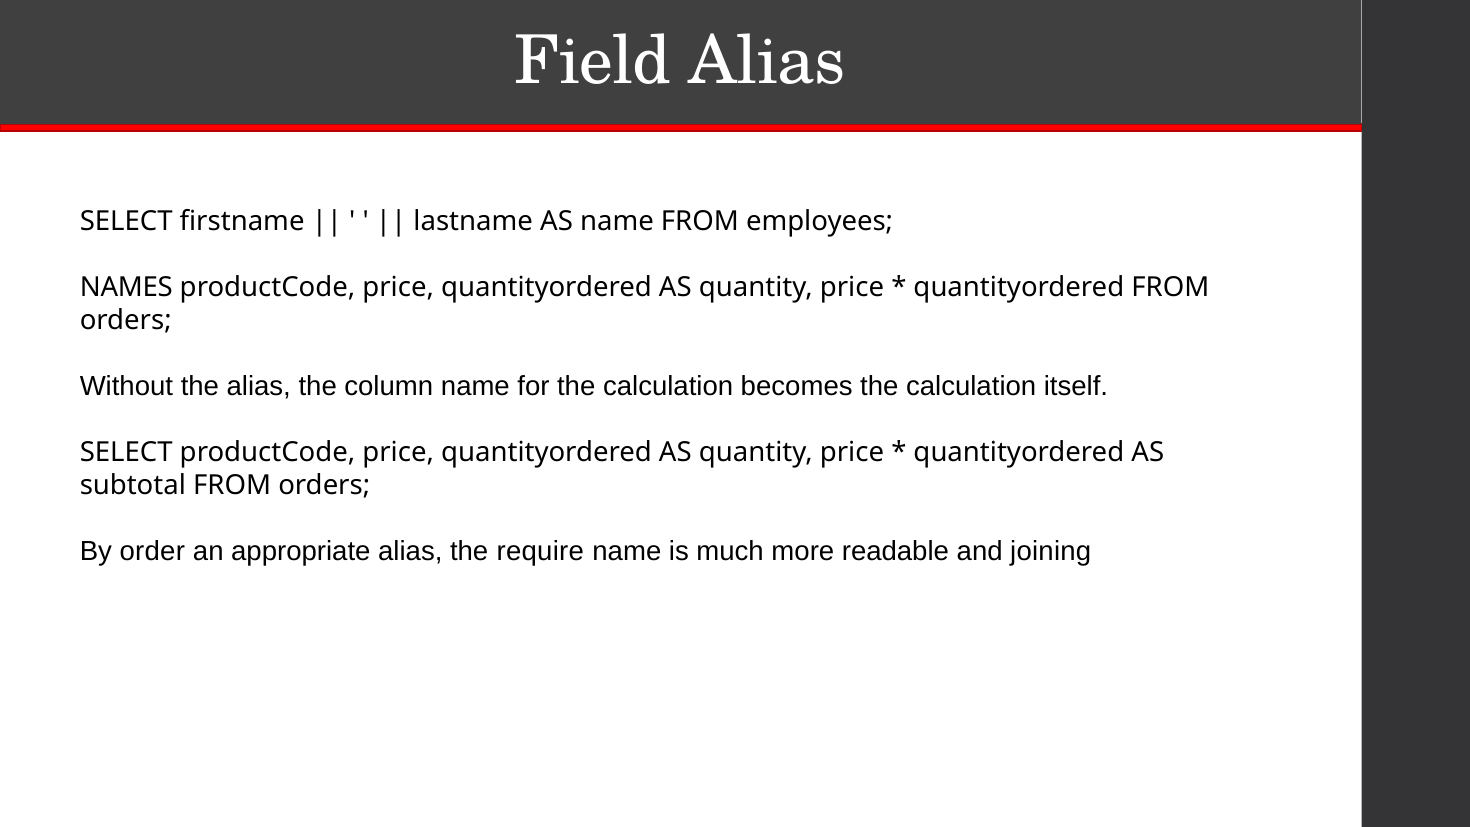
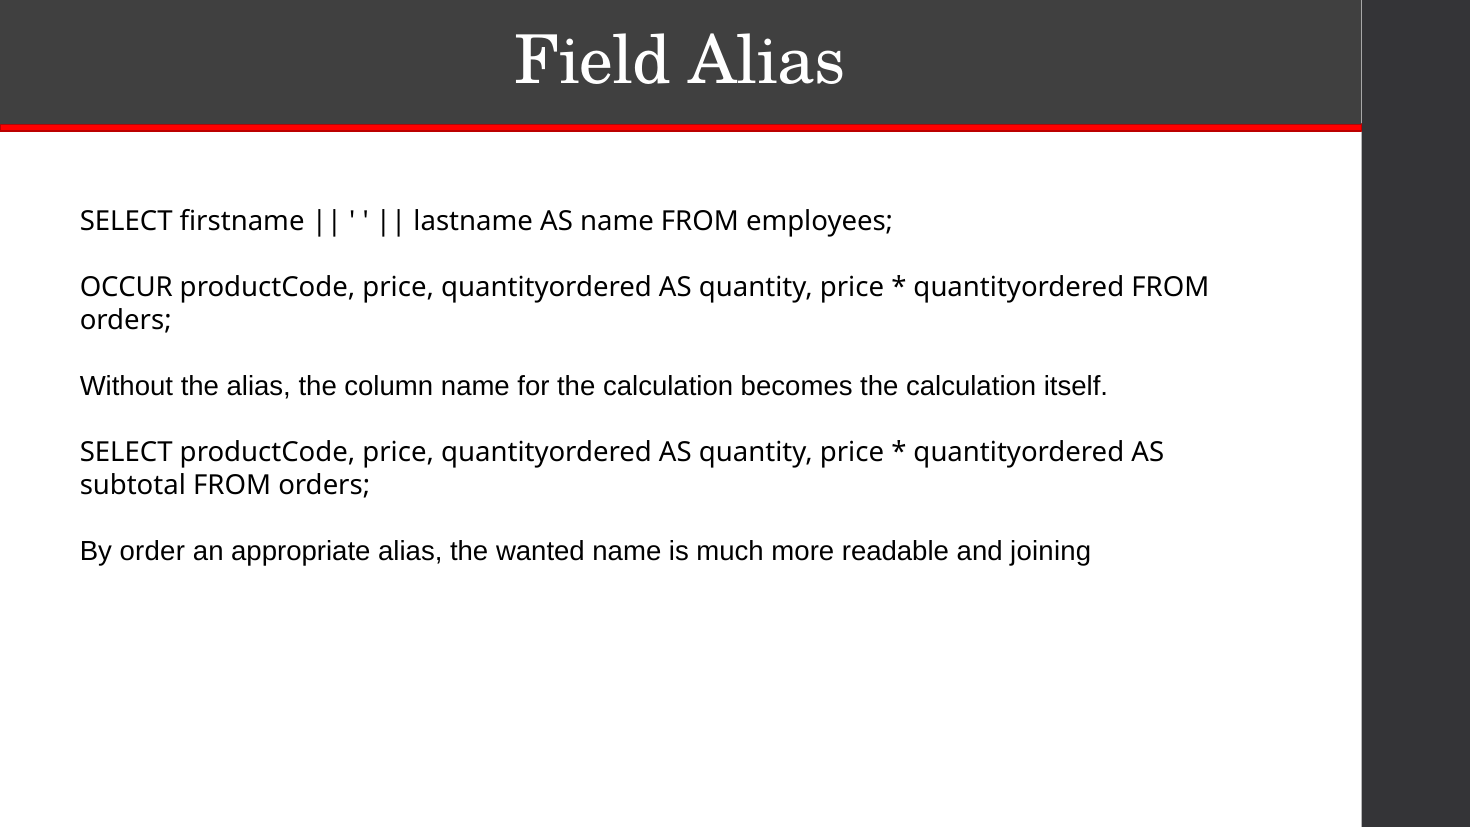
NAMES: NAMES -> OCCUR (126, 287)
require: require -> wanted (540, 552)
